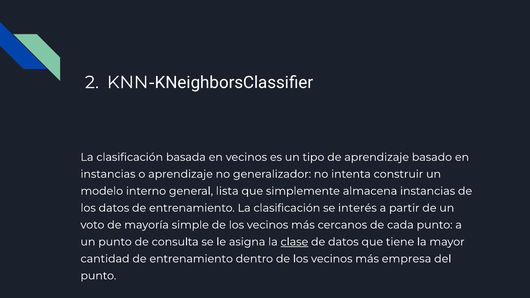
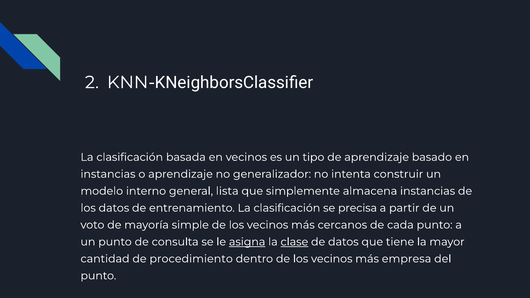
interés: interés -> precisa (357, 208)
asigna underline: none -> present (247, 242)
cantidad de entrenamiento: entrenamiento -> procedimiento (191, 259)
